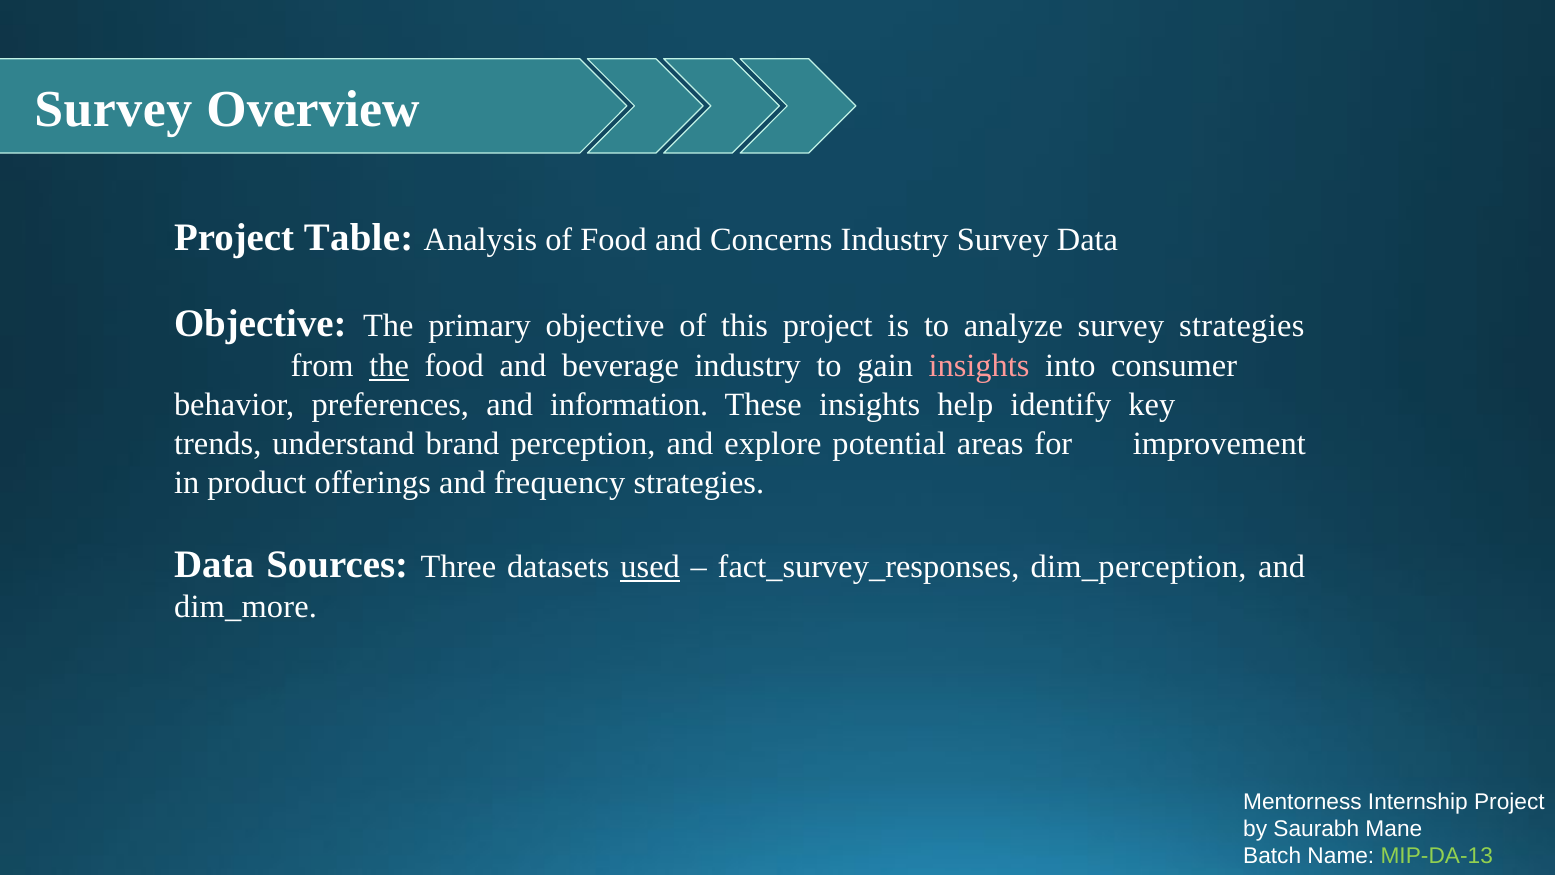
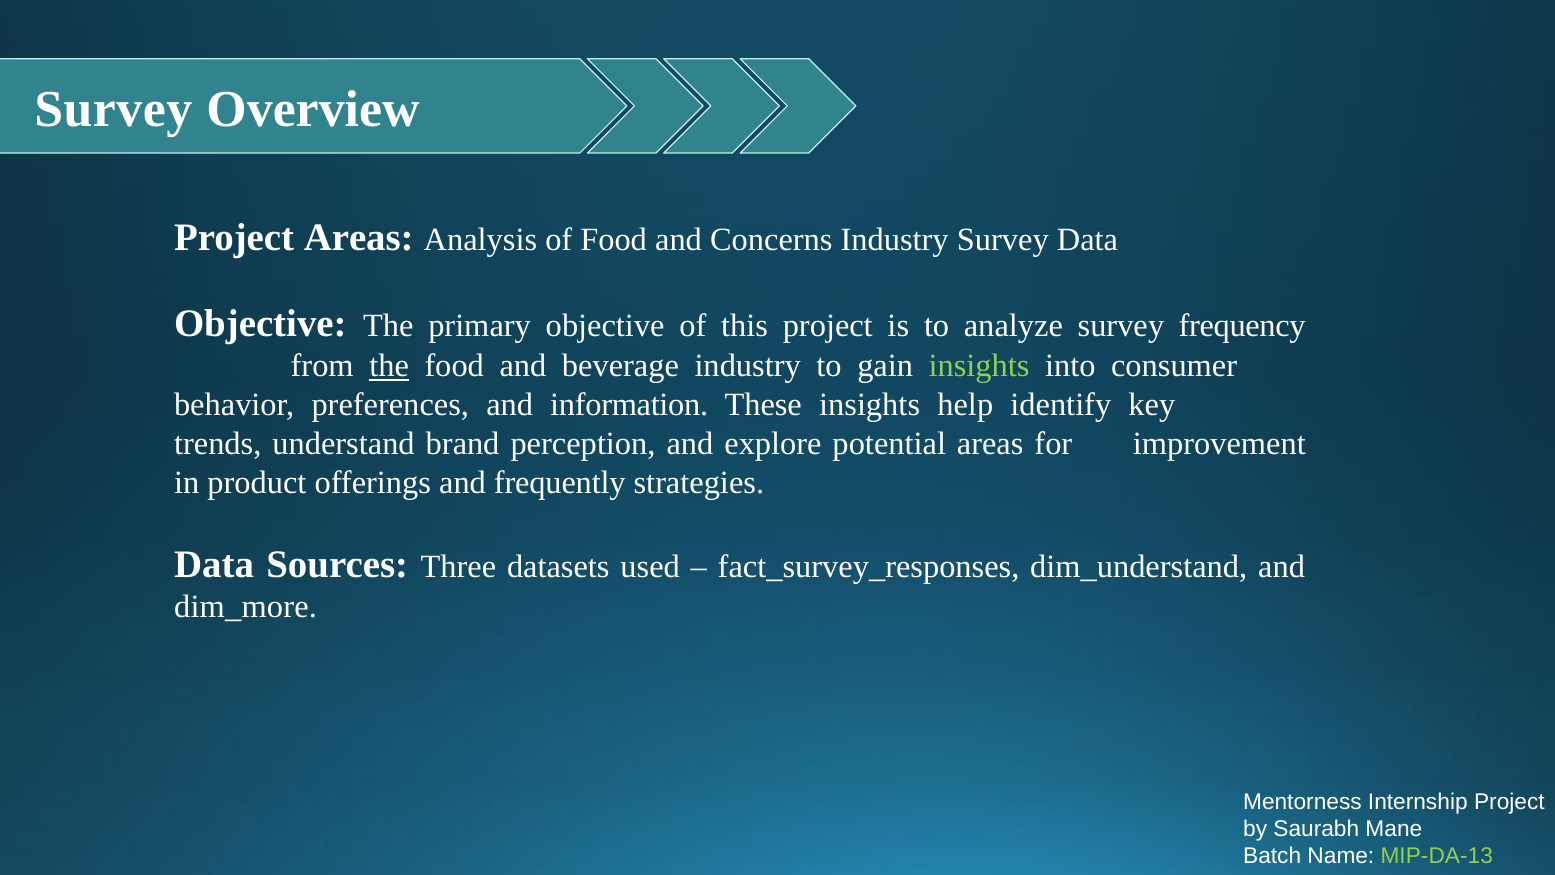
Project Table: Table -> Areas (359, 238)
survey strategies: strategies -> frequency (1242, 325)
insights colour: pink -> light green (979, 366)
frequency: frequency -> frequently (560, 482)
used underline: present -> none (650, 567)
dim_perception: dim_perception -> dim_understand (1139, 567)
